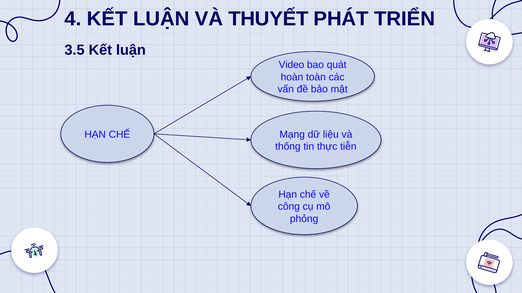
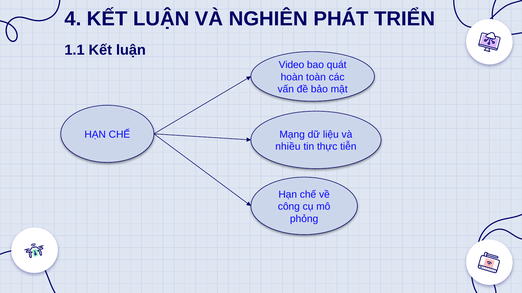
THUYẾT: THUYẾT -> NGHIÊN (268, 19)
3.5: 3.5 -> 1.1 (74, 50)
thống: thống -> nhiều (288, 147)
